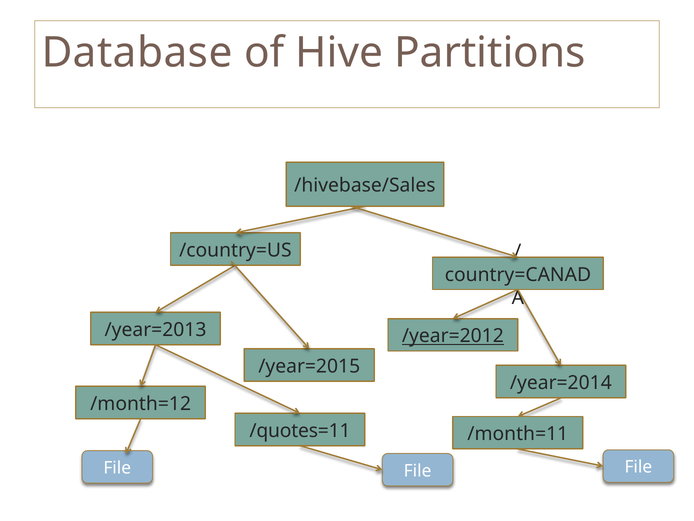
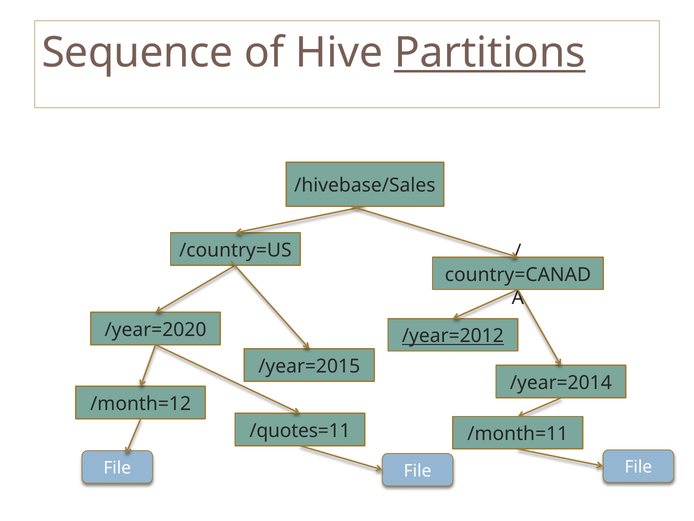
Database: Database -> Sequence (137, 53)
Partitions underline: none -> present (490, 53)
/year=2013: /year=2013 -> /year=2020 (155, 330)
